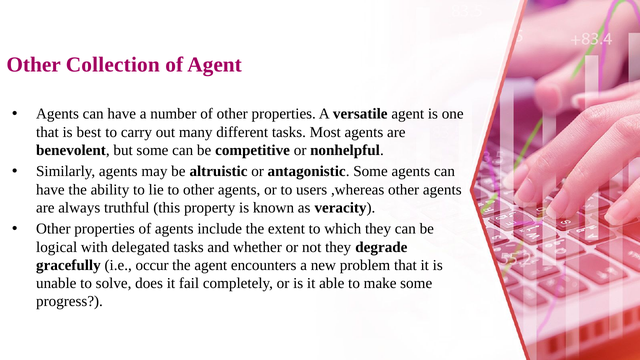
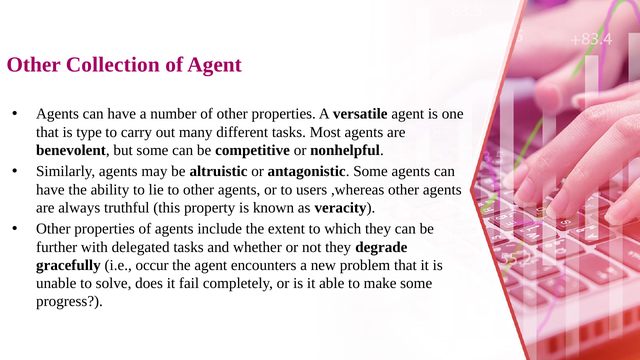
best: best -> type (89, 132)
logical: logical -> further (57, 247)
